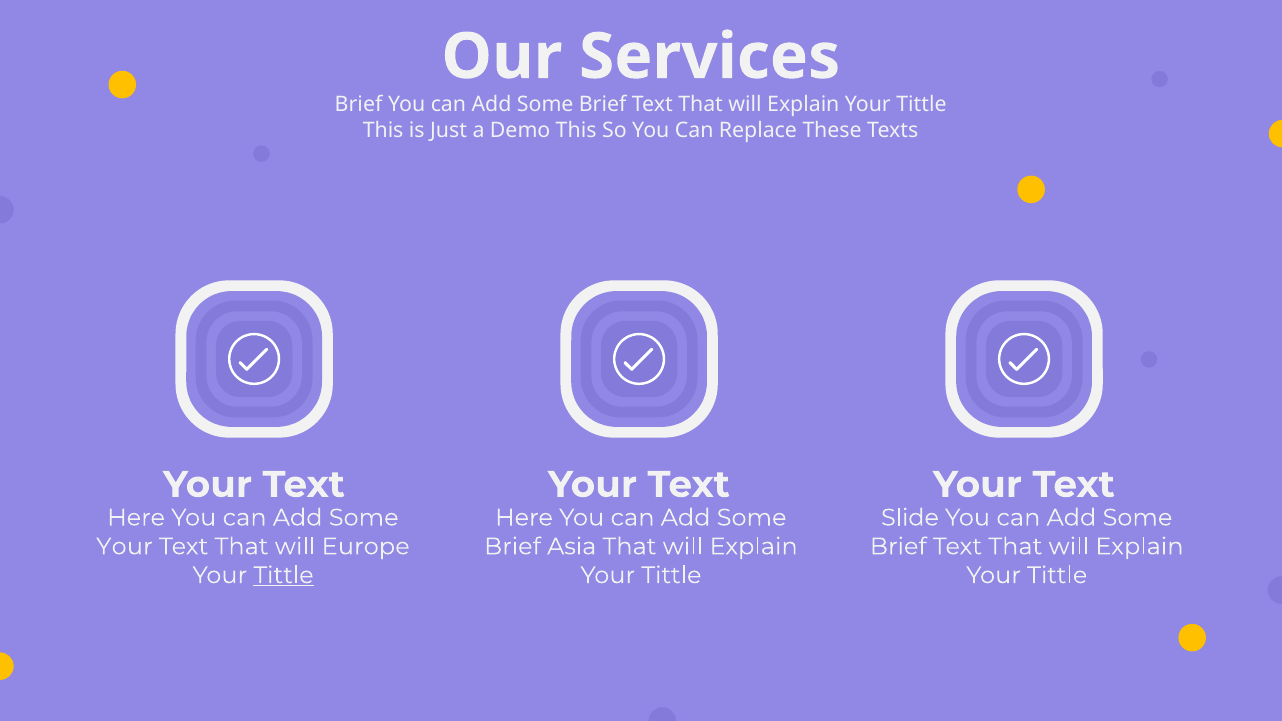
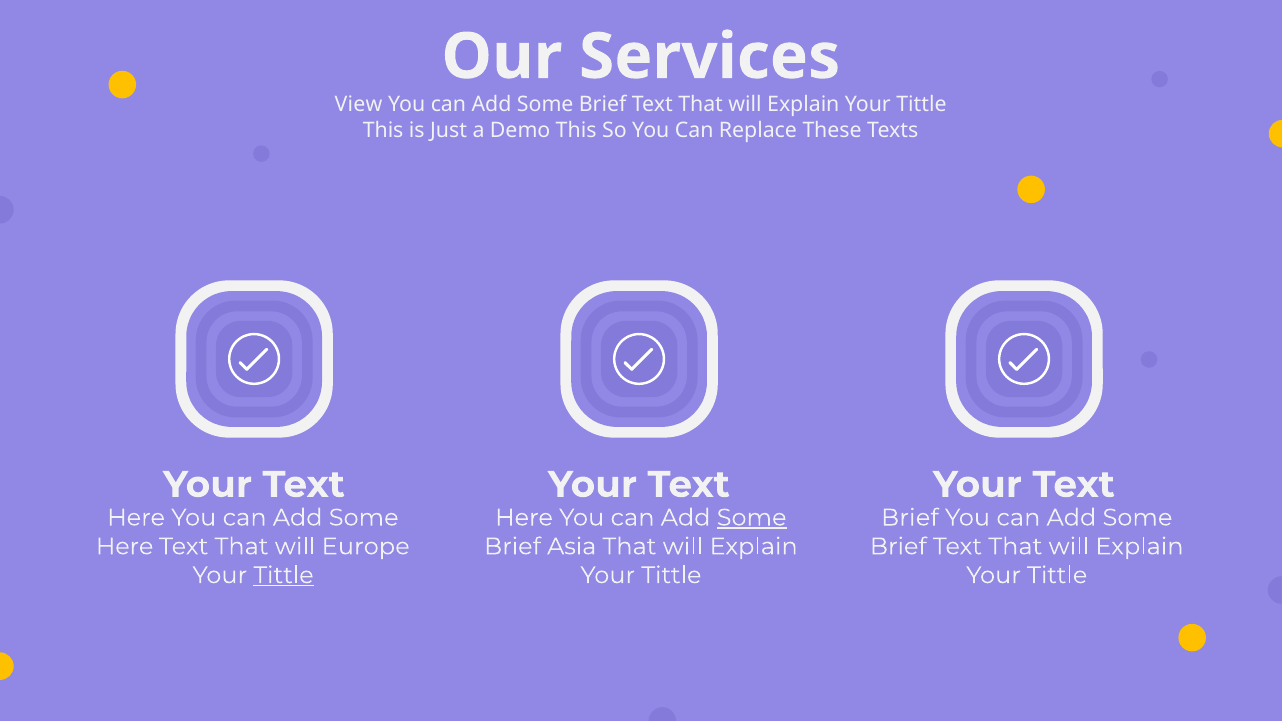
Brief: Brief -> View (358, 105)
Some underline: none -> present (752, 518)
Slide: Slide -> Brief (910, 518)
Your: Your -> Here (125, 547)
